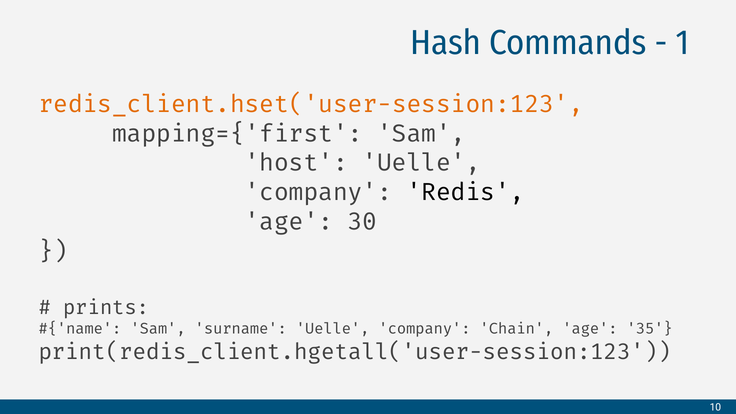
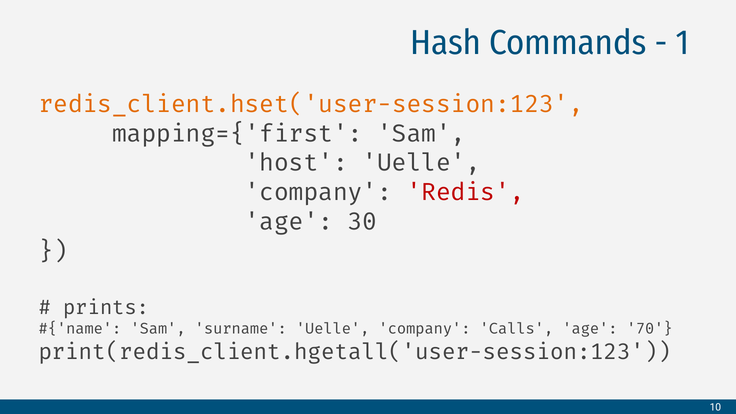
Redis colour: black -> red (466, 192)
Chain: Chain -> Calls (516, 328)
35: 35 -> 70 (650, 328)
